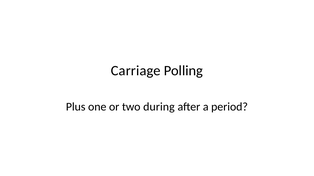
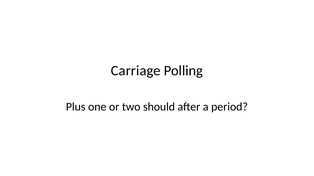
during: during -> should (159, 107)
